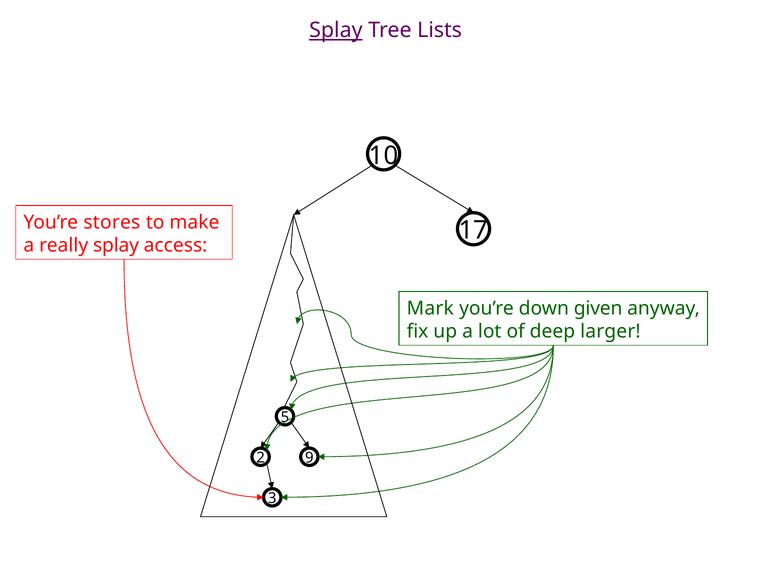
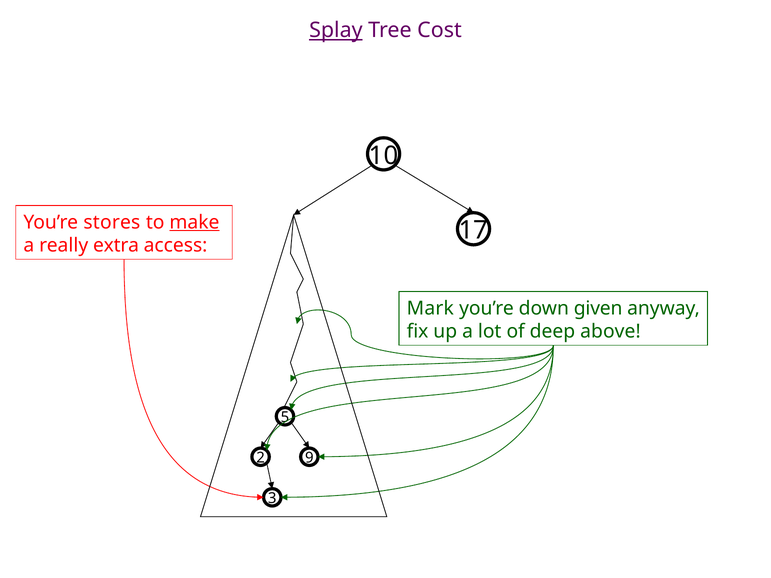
Lists: Lists -> Cost (440, 30)
make underline: none -> present (194, 222)
really splay: splay -> extra (116, 245)
larger: larger -> above (610, 331)
